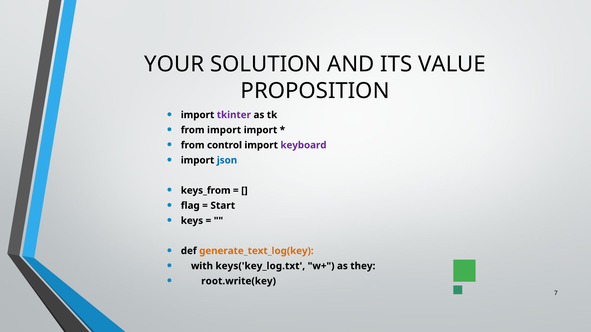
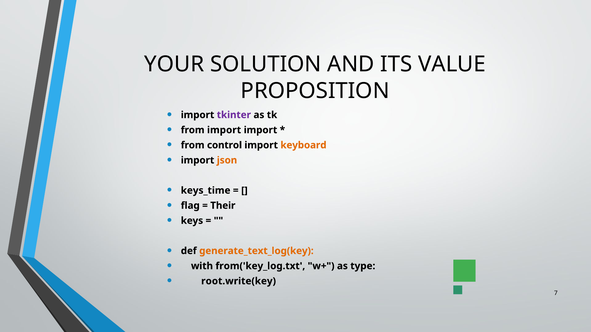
keyboard colour: purple -> orange (303, 145)
json colour: blue -> orange (227, 160)
keys_from: keys_from -> keys_time (206, 191)
Start: Start -> Their (223, 206)
keys('key_log.txt: keys('key_log.txt -> from('key_log.txt (260, 266)
they: they -> type (363, 266)
